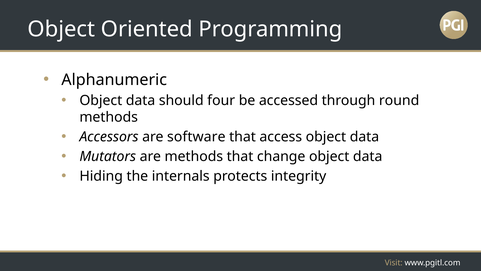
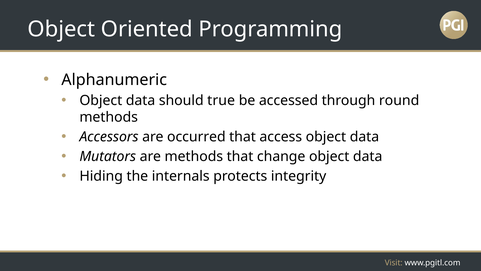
four: four -> true (221, 100)
software: software -> occurred (196, 137)
